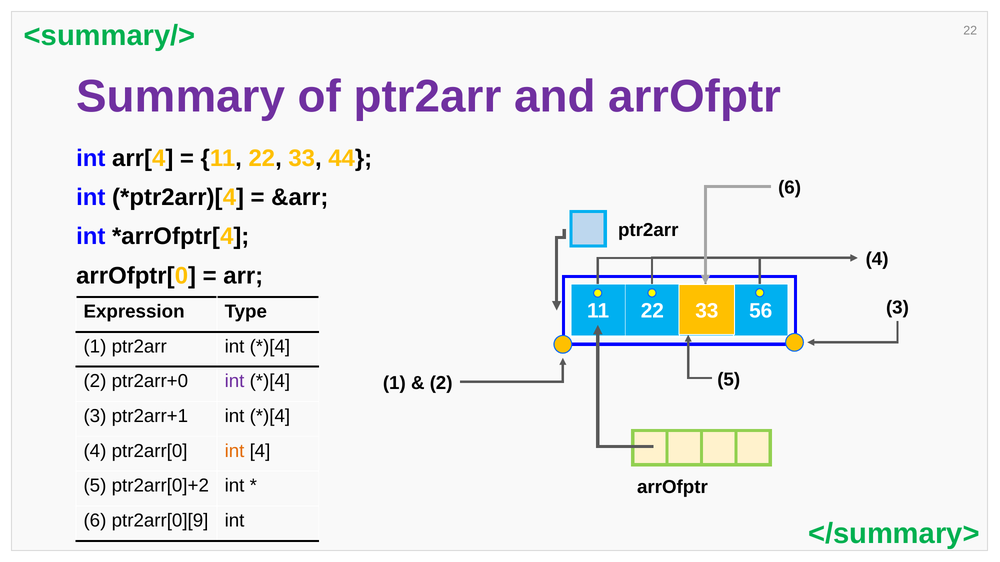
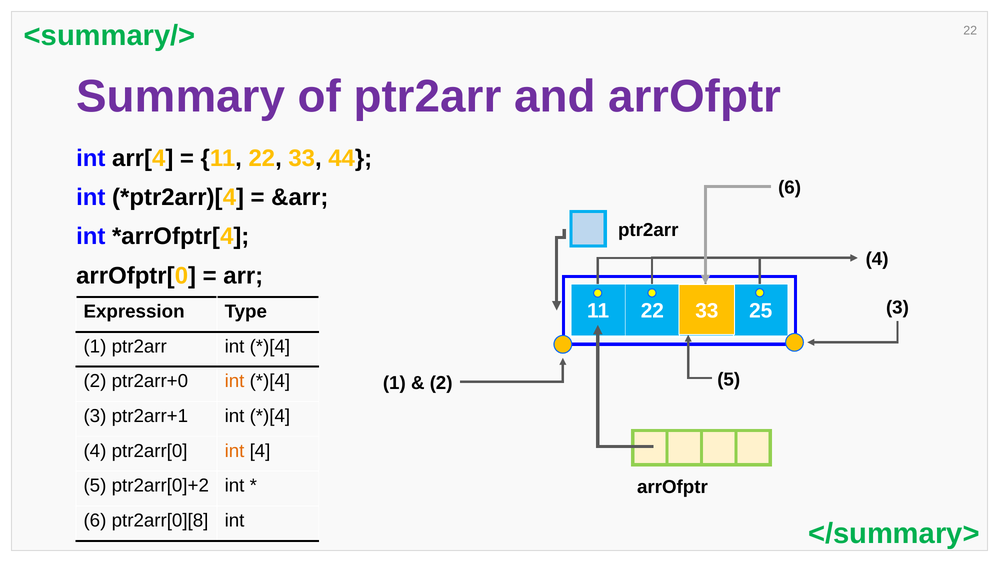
56: 56 -> 25 (761, 311)
int colour: purple -> orange (235, 382)
ptr2arr[0][9: ptr2arr[0][9 -> ptr2arr[0][8 (160, 521)
